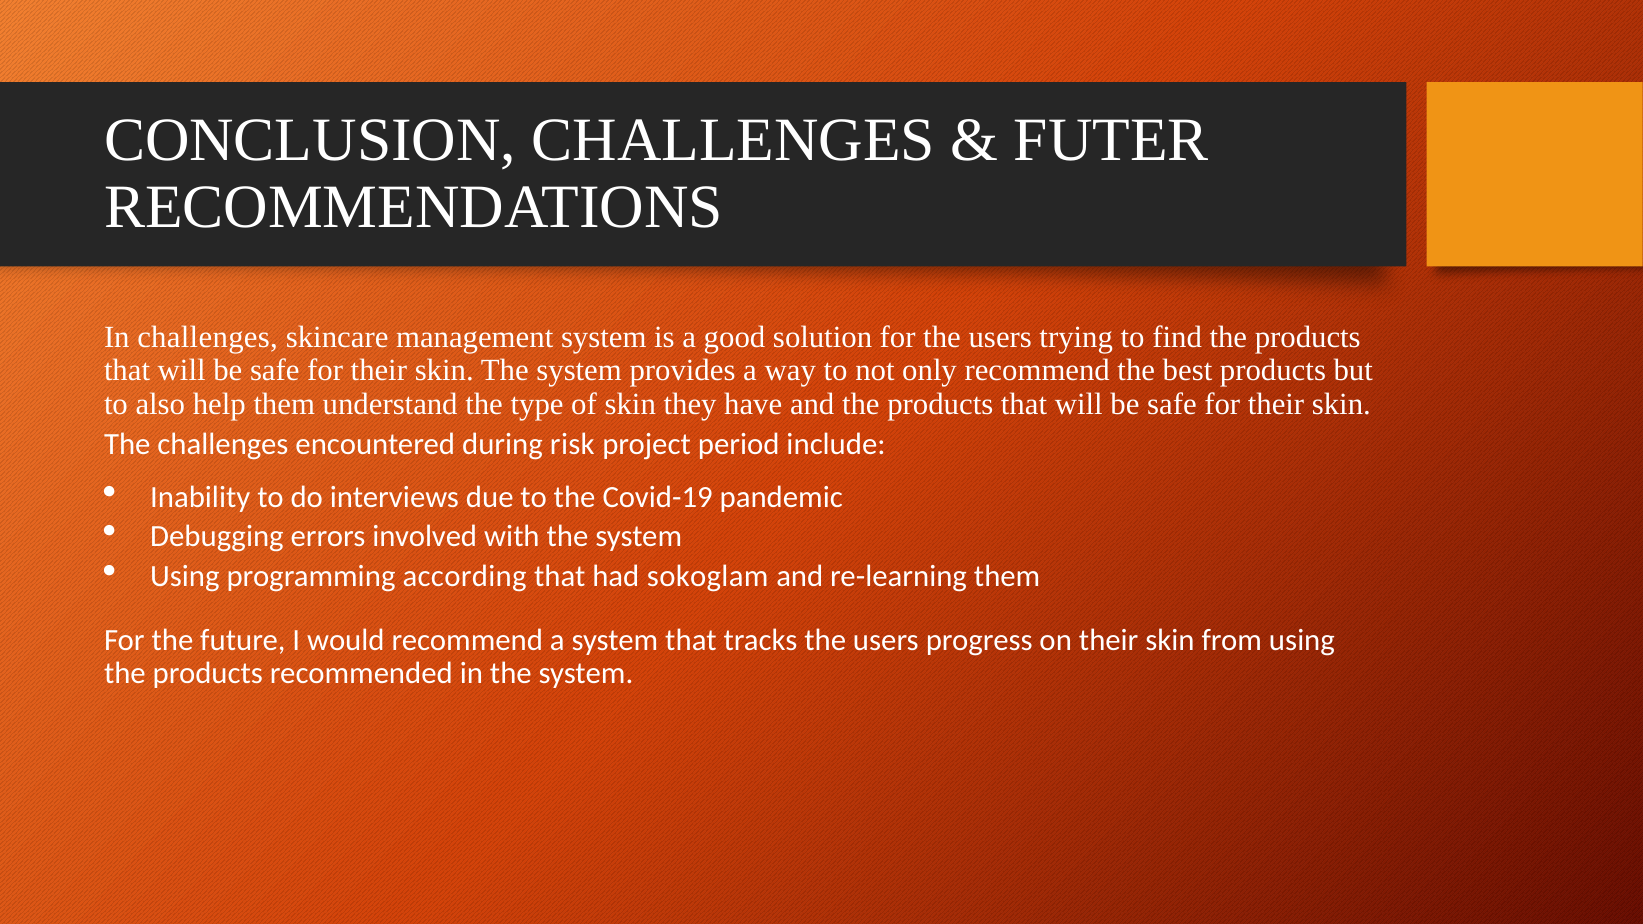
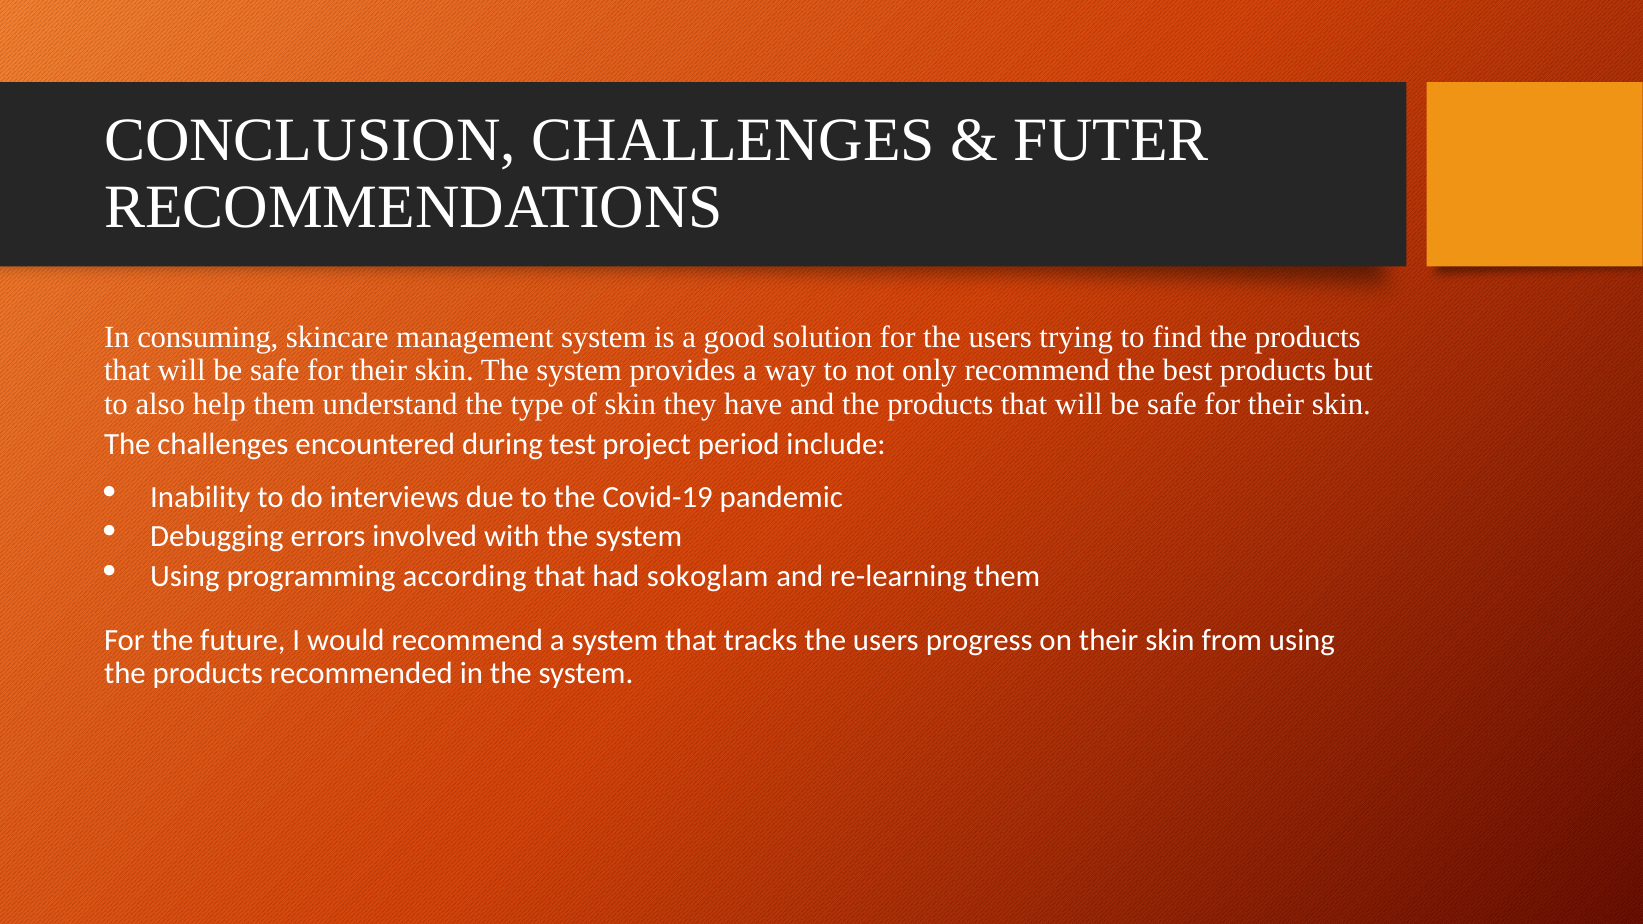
In challenges: challenges -> consuming (208, 338)
risk: risk -> test (573, 444)
